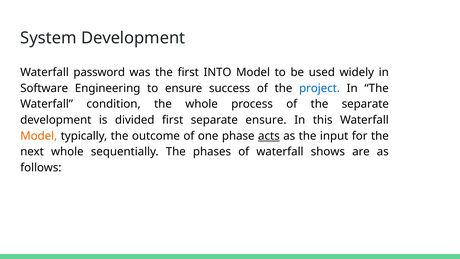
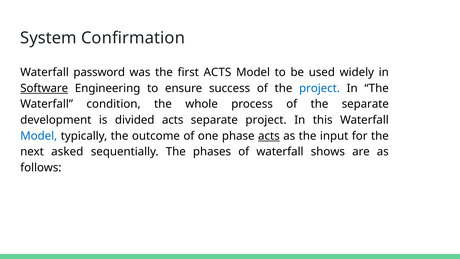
System Development: Development -> Confirmation (133, 38)
first INTO: INTO -> ACTS (217, 72)
Software underline: none -> present (44, 88)
divided first: first -> acts (173, 120)
separate ensure: ensure -> project (266, 120)
Model colour: orange -> blue (39, 136)
next whole: whole -> asked (67, 152)
